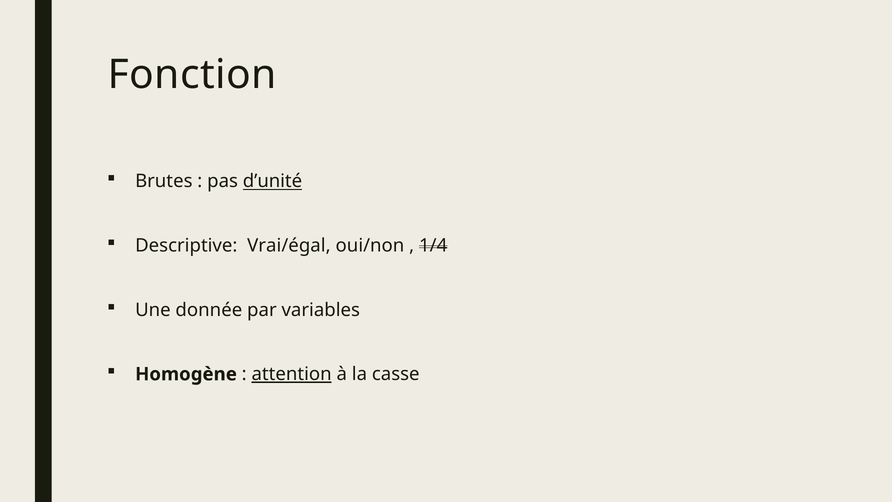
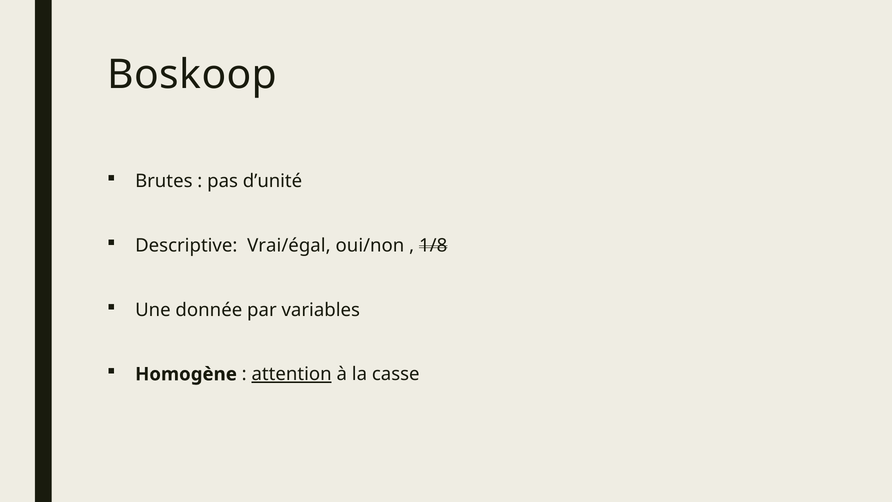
Fonction: Fonction -> Boskoop (192, 75)
d’unité underline: present -> none (272, 181)
1/4: 1/4 -> 1/8 (433, 245)
